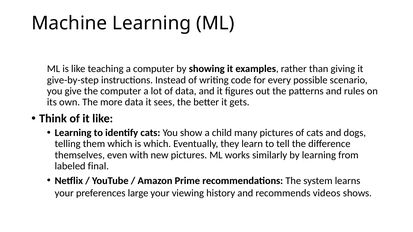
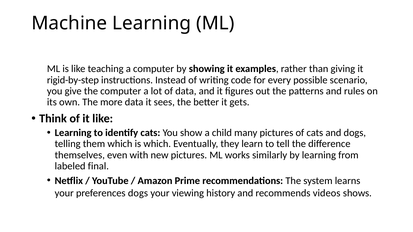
give-by-step: give-by-step -> rigid-by-step (73, 80)
preferences large: large -> dogs (138, 193)
